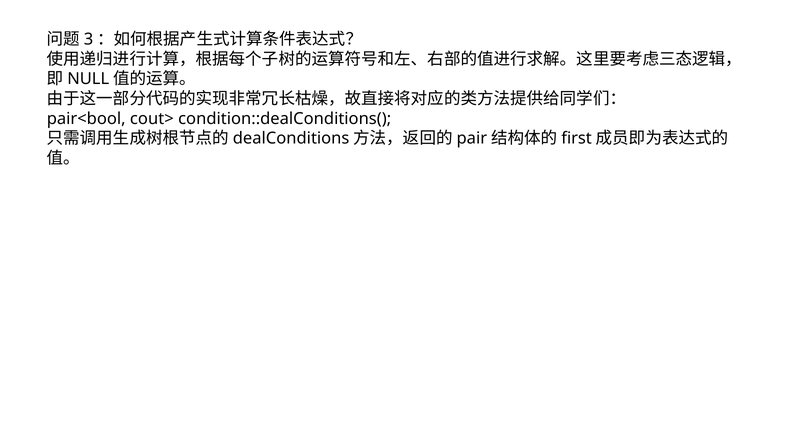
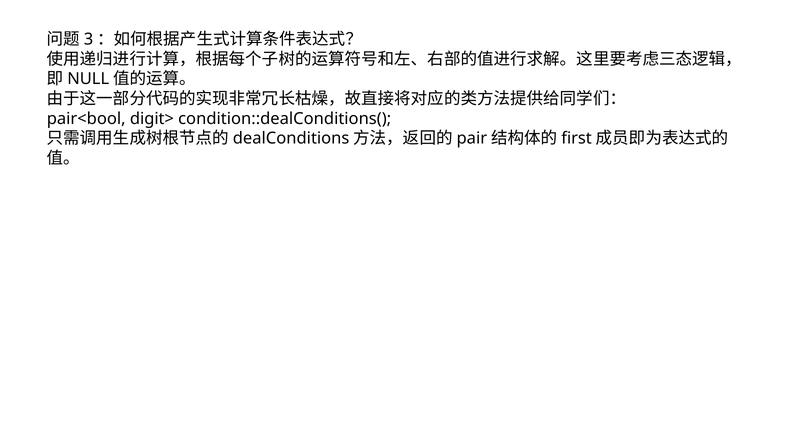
cout>: cout> -> digit> (152, 119)
